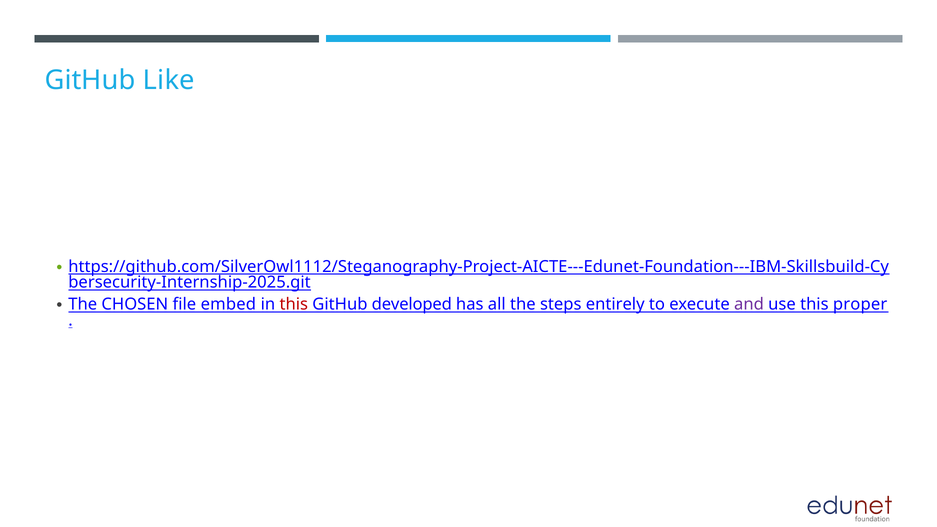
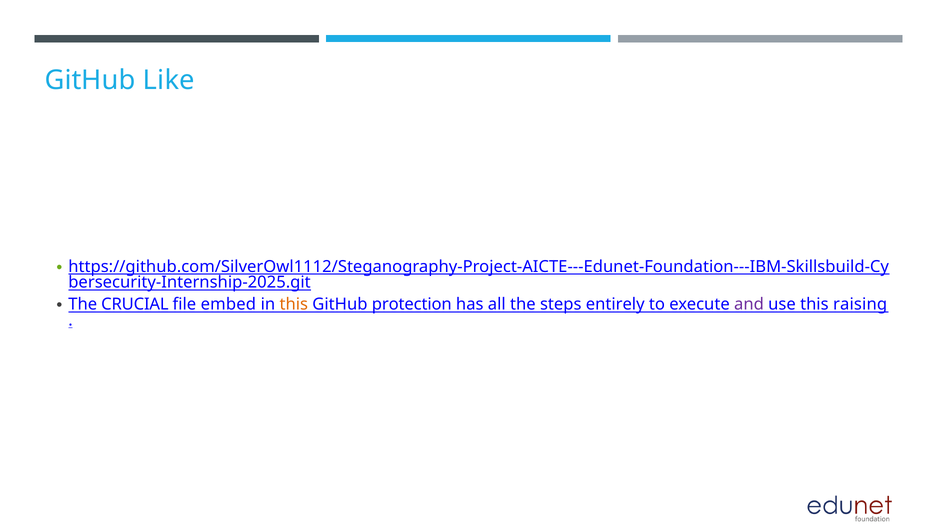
CHOSEN: CHOSEN -> CRUCIAL (135, 304)
this colour: red -> orange (294, 304)
developed: developed -> protection (412, 304)
proper: proper -> raising (860, 304)
